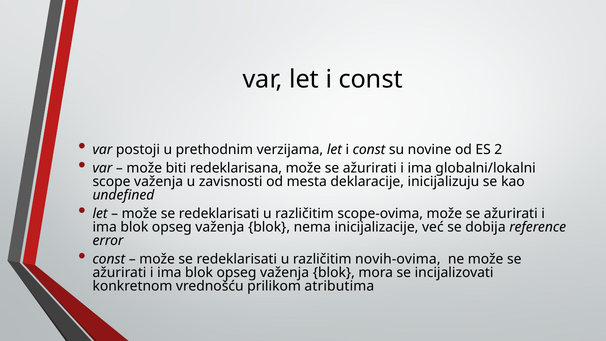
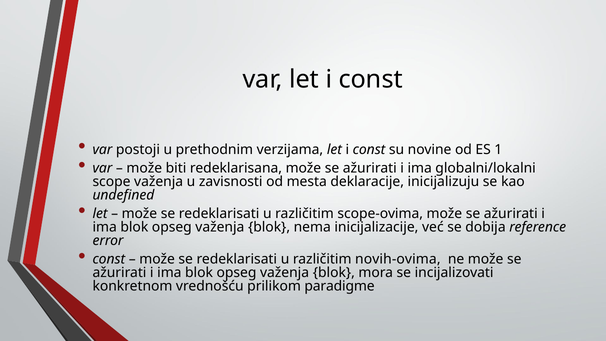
2: 2 -> 1 (498, 150)
atributima: atributima -> paradigme (340, 286)
